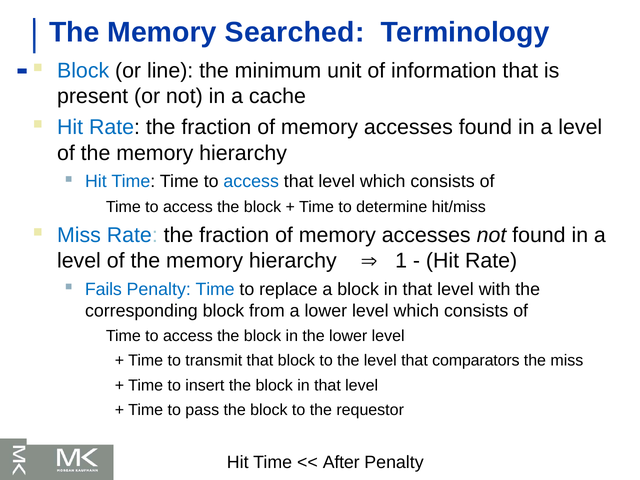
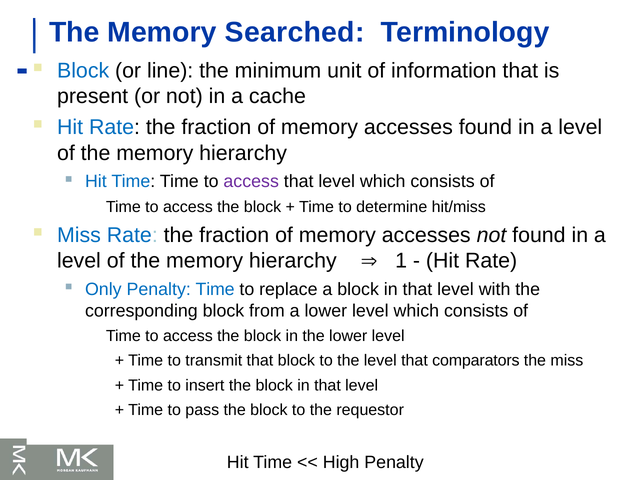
access colour: blue -> purple (251, 182)
Fails: Fails -> Only (103, 289)
After: After -> High (341, 462)
